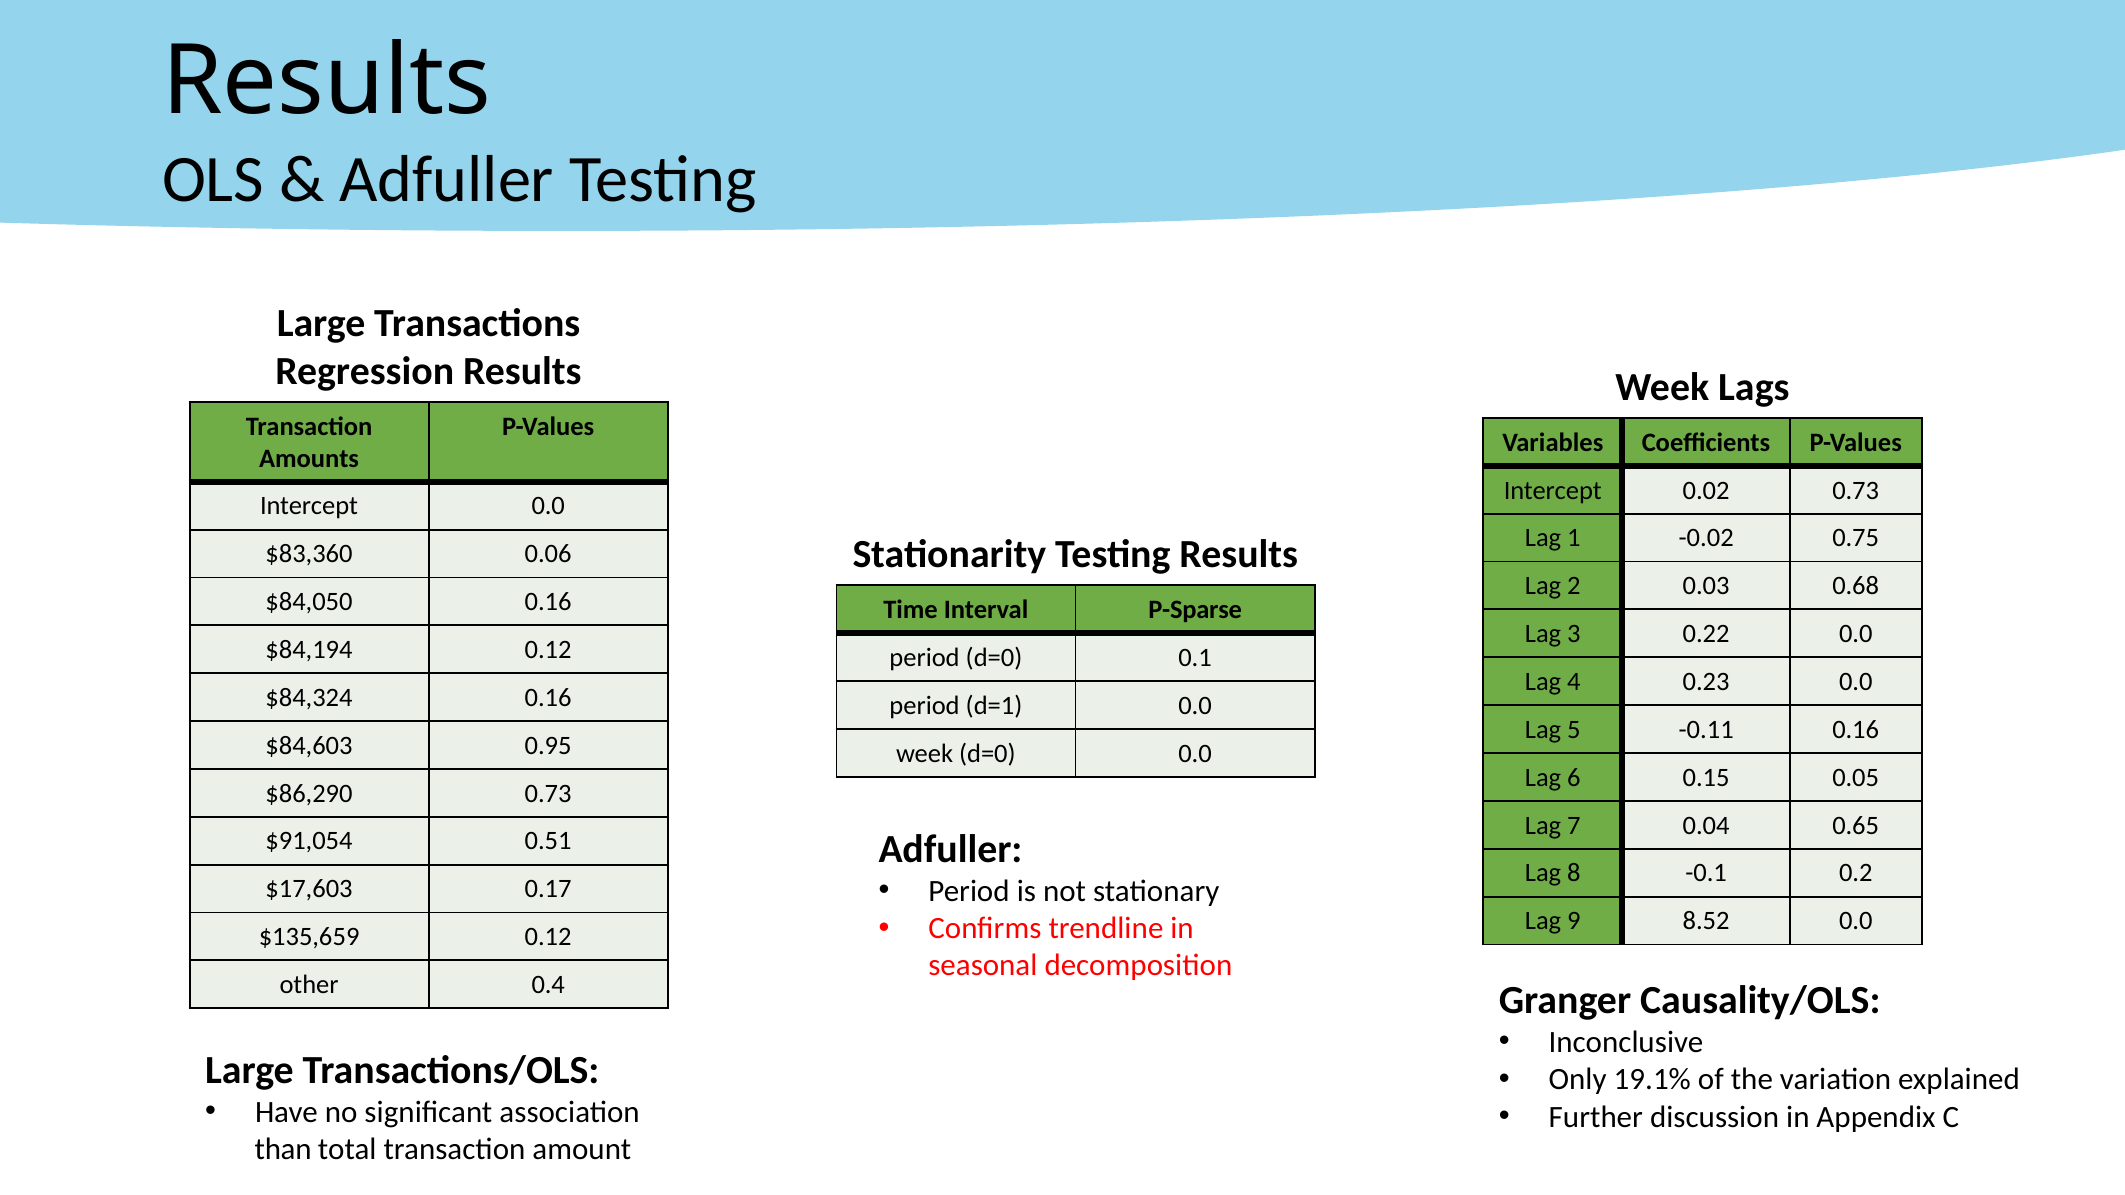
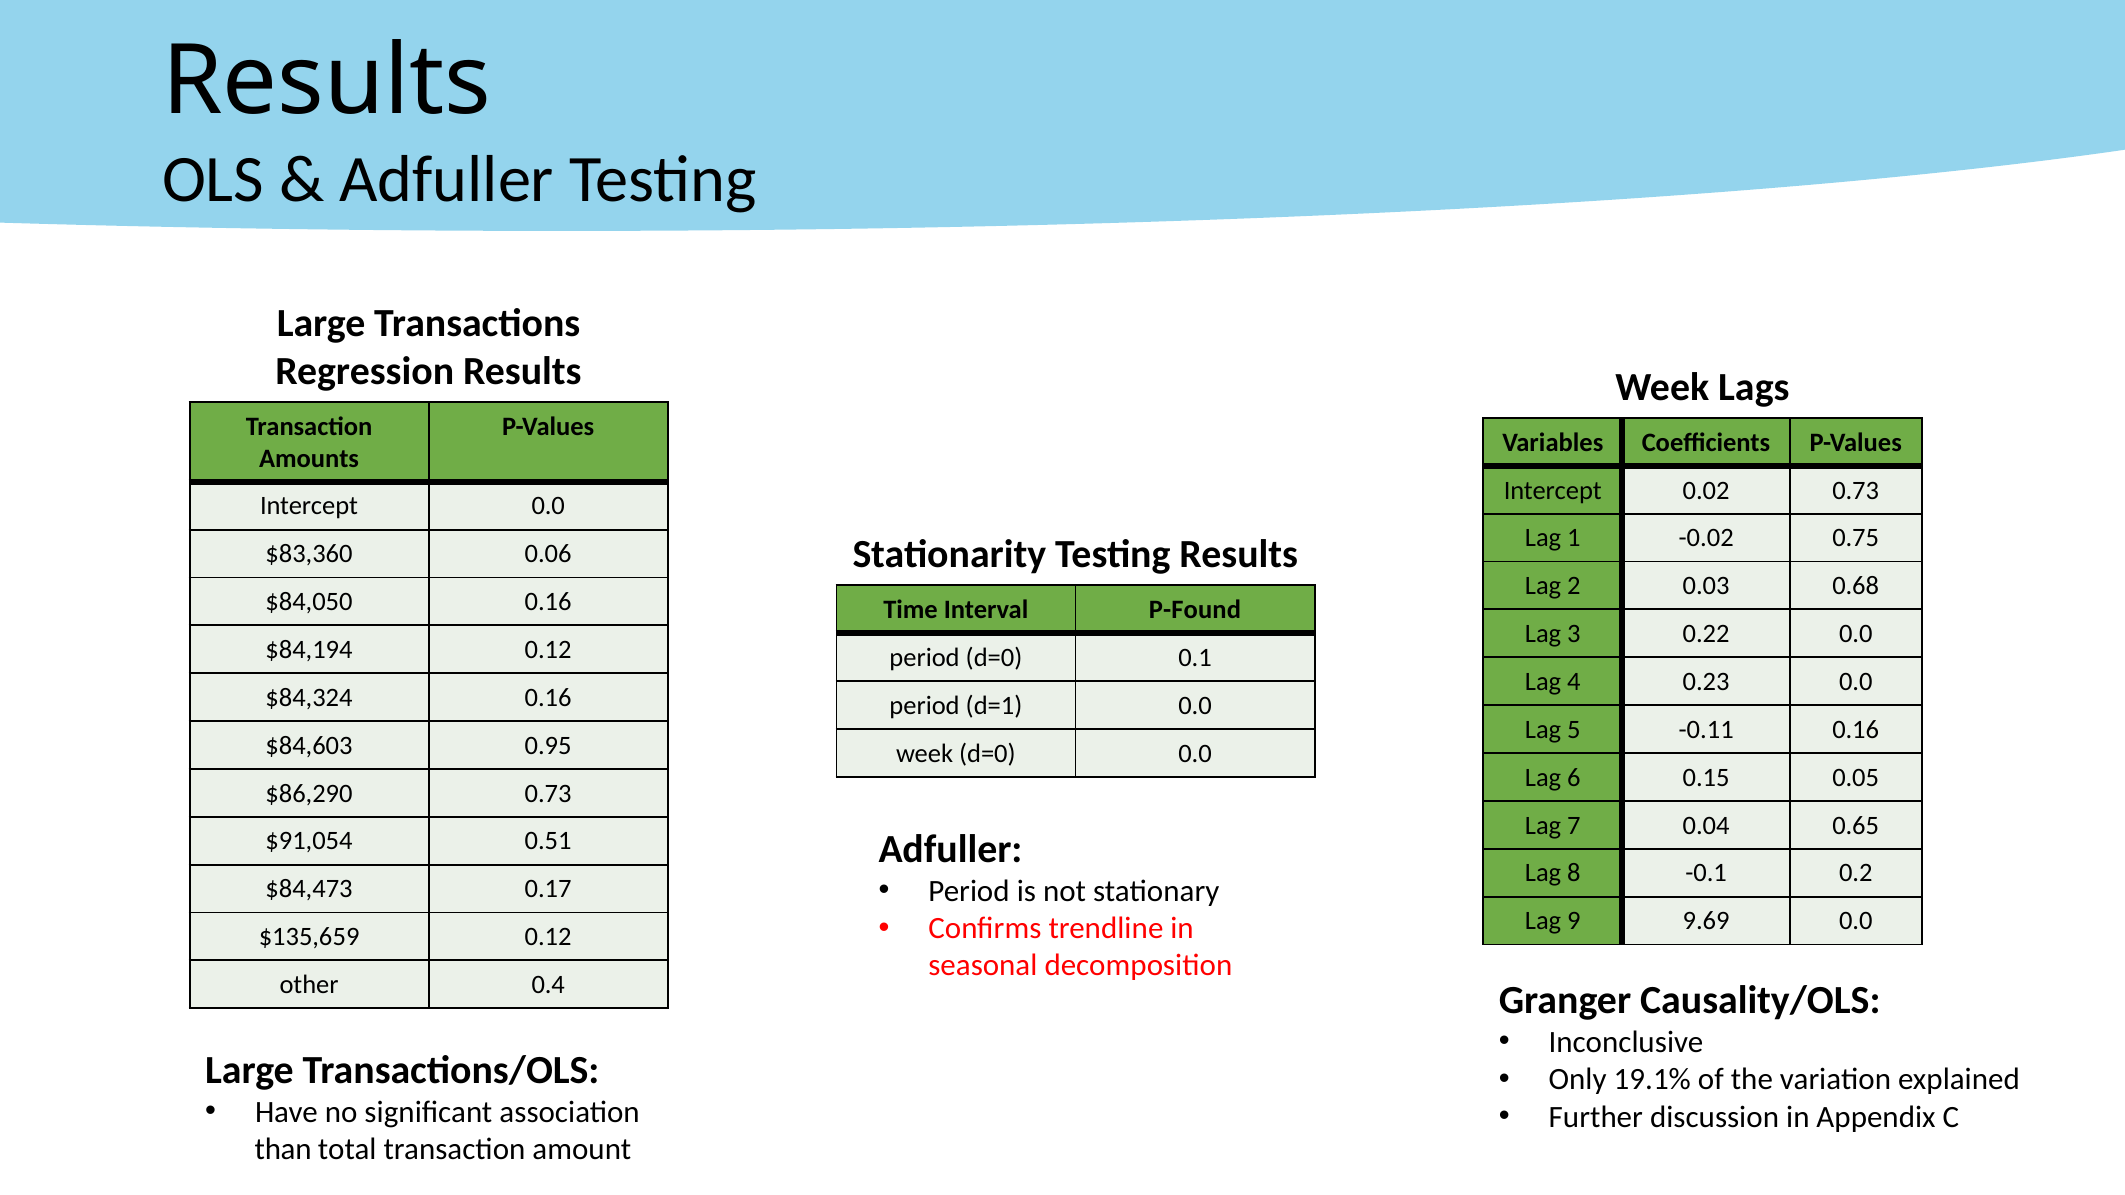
P-Sparse: P-Sparse -> P-Found (1195, 610)
$17,603: $17,603 -> $84,473 (309, 889)
8.52: 8.52 -> 9.69 (1706, 921)
